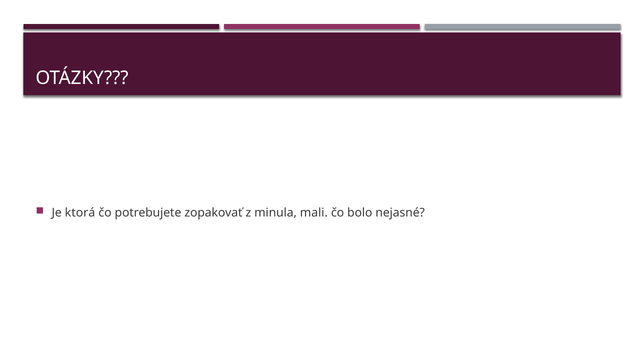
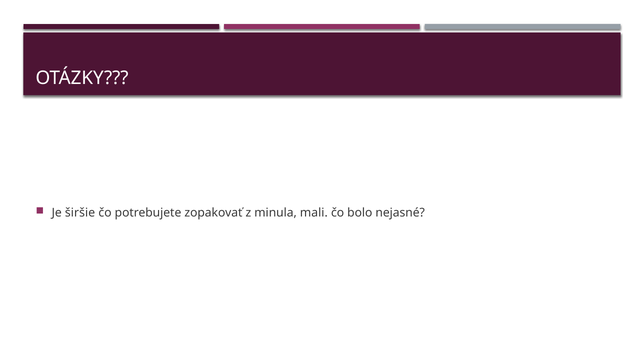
ktorá: ktorá -> širšie (80, 213)
